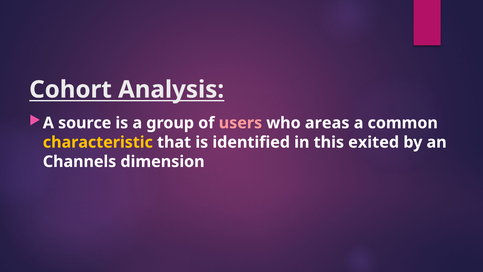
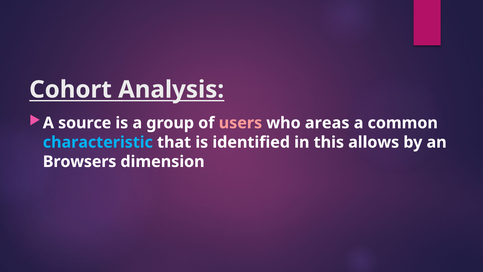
characteristic colour: yellow -> light blue (98, 142)
exited: exited -> allows (374, 142)
Channels: Channels -> Browsers (80, 161)
